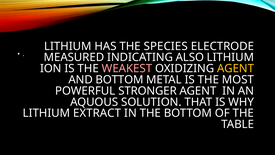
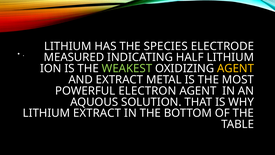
ALSO: ALSO -> HALF (190, 57)
WEAKEST colour: pink -> light green (127, 68)
AND BOTTOM: BOTTOM -> EXTRACT (119, 80)
STRONGER: STRONGER -> ELECTRON (147, 91)
